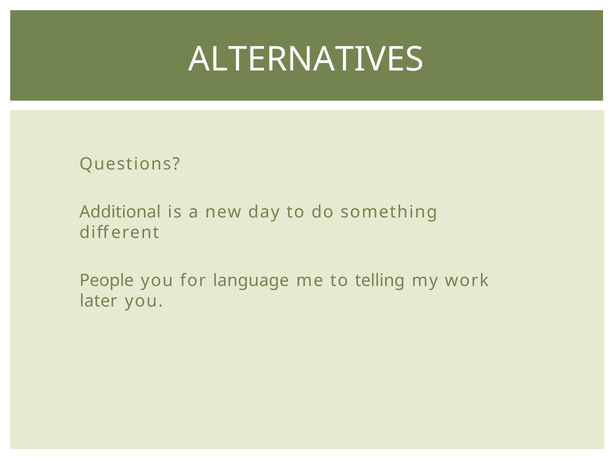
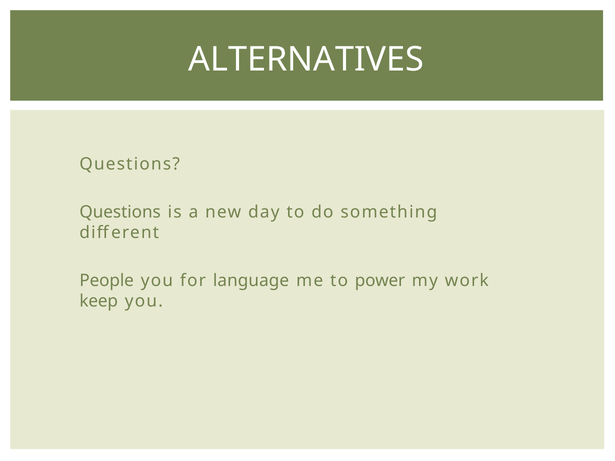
Additional: Additional -> Questions (120, 212)
telling: telling -> power (380, 281)
later: later -> keep (99, 301)
